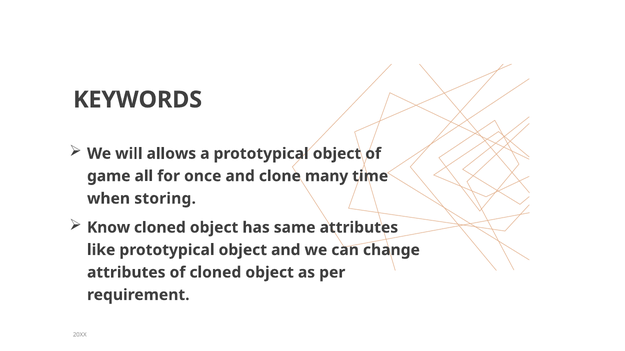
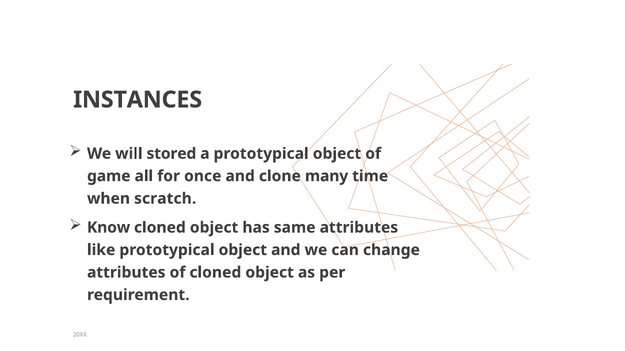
KEYWORDS: KEYWORDS -> INSTANCES (138, 100)
allows: allows -> stored (171, 154)
storing: storing -> scratch (165, 199)
